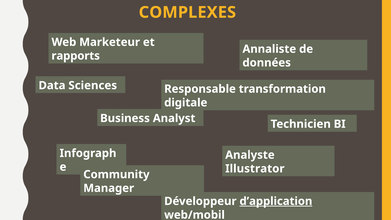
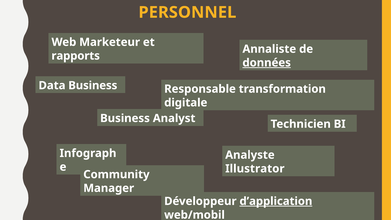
COMPLEXES: COMPLEXES -> PERSONNEL (187, 12)
données underline: none -> present (267, 63)
Data Sciences: Sciences -> Business (93, 85)
